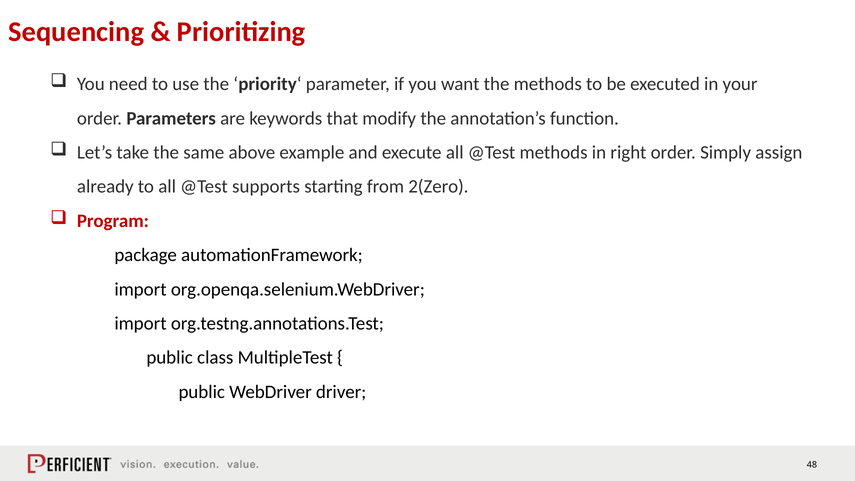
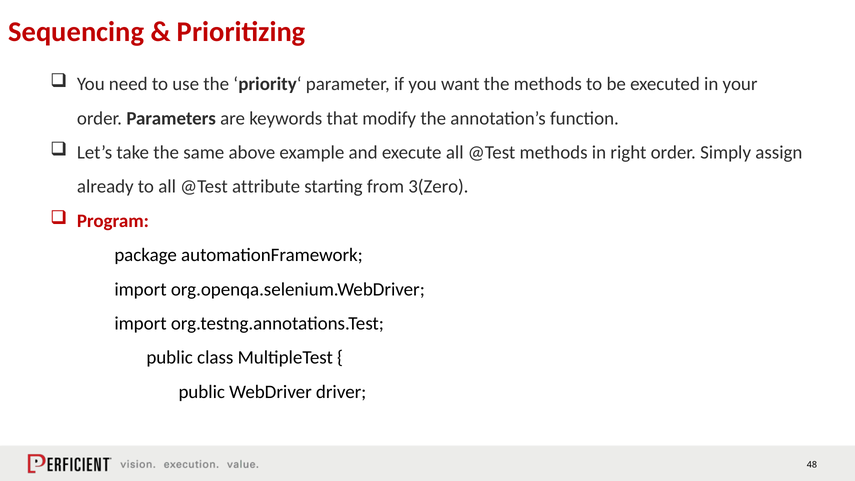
supports: supports -> attribute (266, 187)
2(Zero: 2(Zero -> 3(Zero (438, 187)
